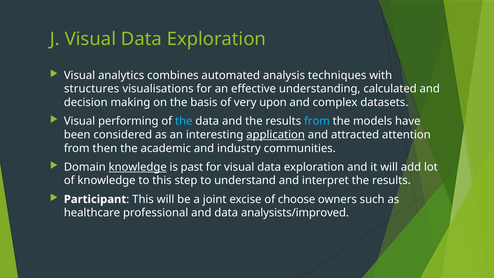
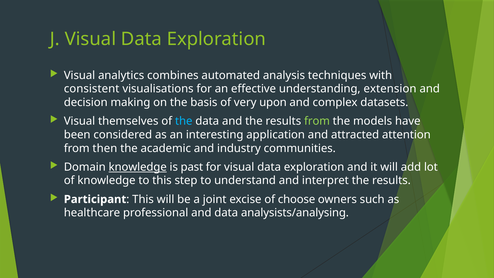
structures: structures -> consistent (92, 89)
calculated: calculated -> extension (390, 89)
performing: performing -> themselves (128, 121)
from colour: light blue -> light green (317, 121)
application underline: present -> none (276, 135)
analysists/improved: analysists/improved -> analysists/analysing (295, 213)
